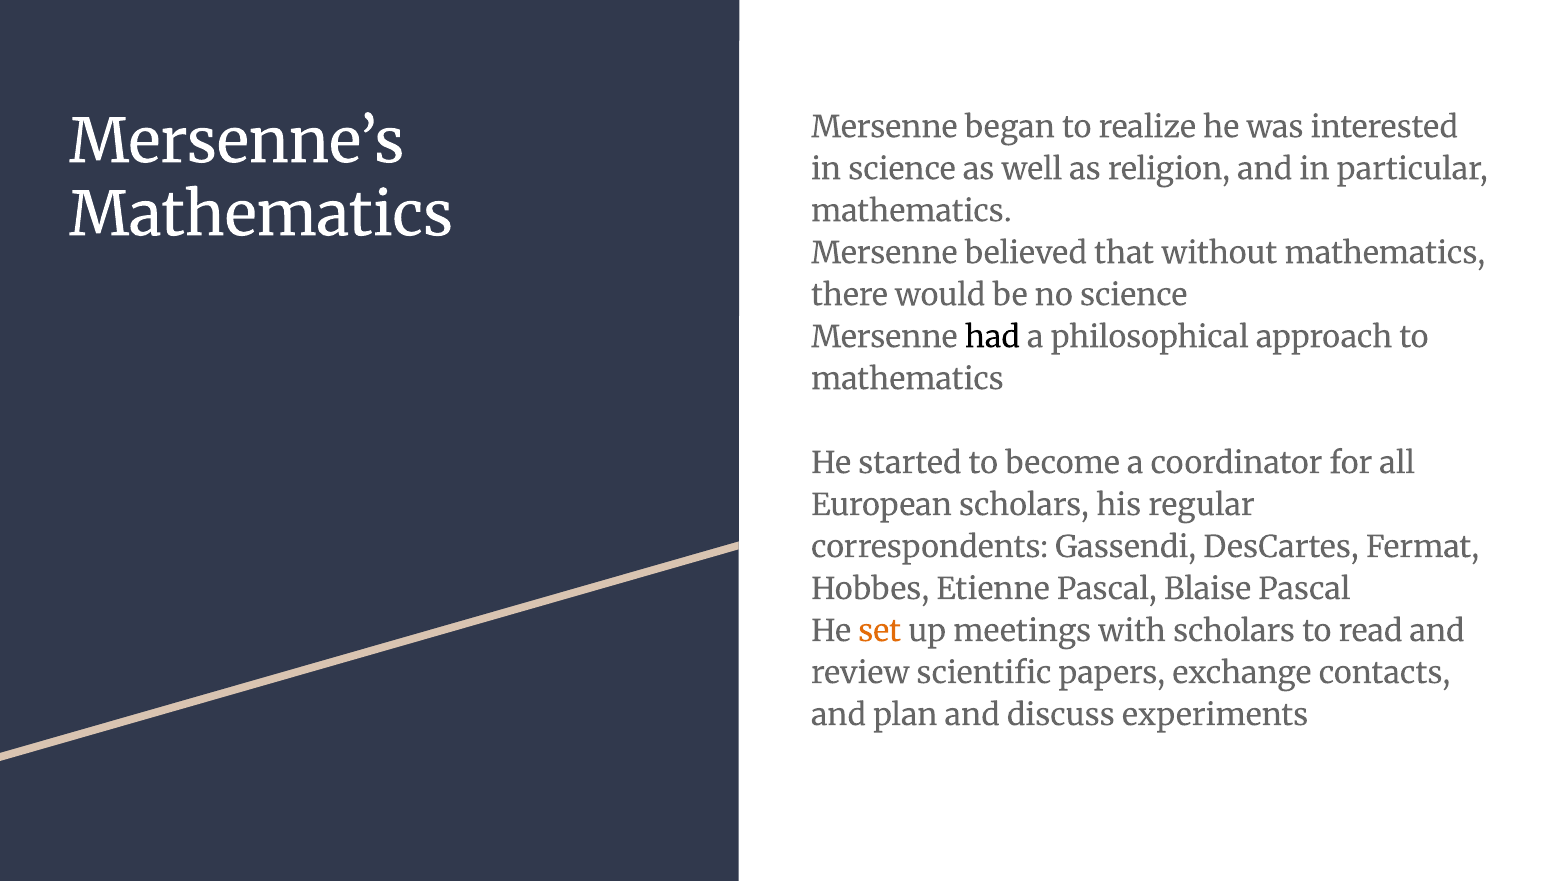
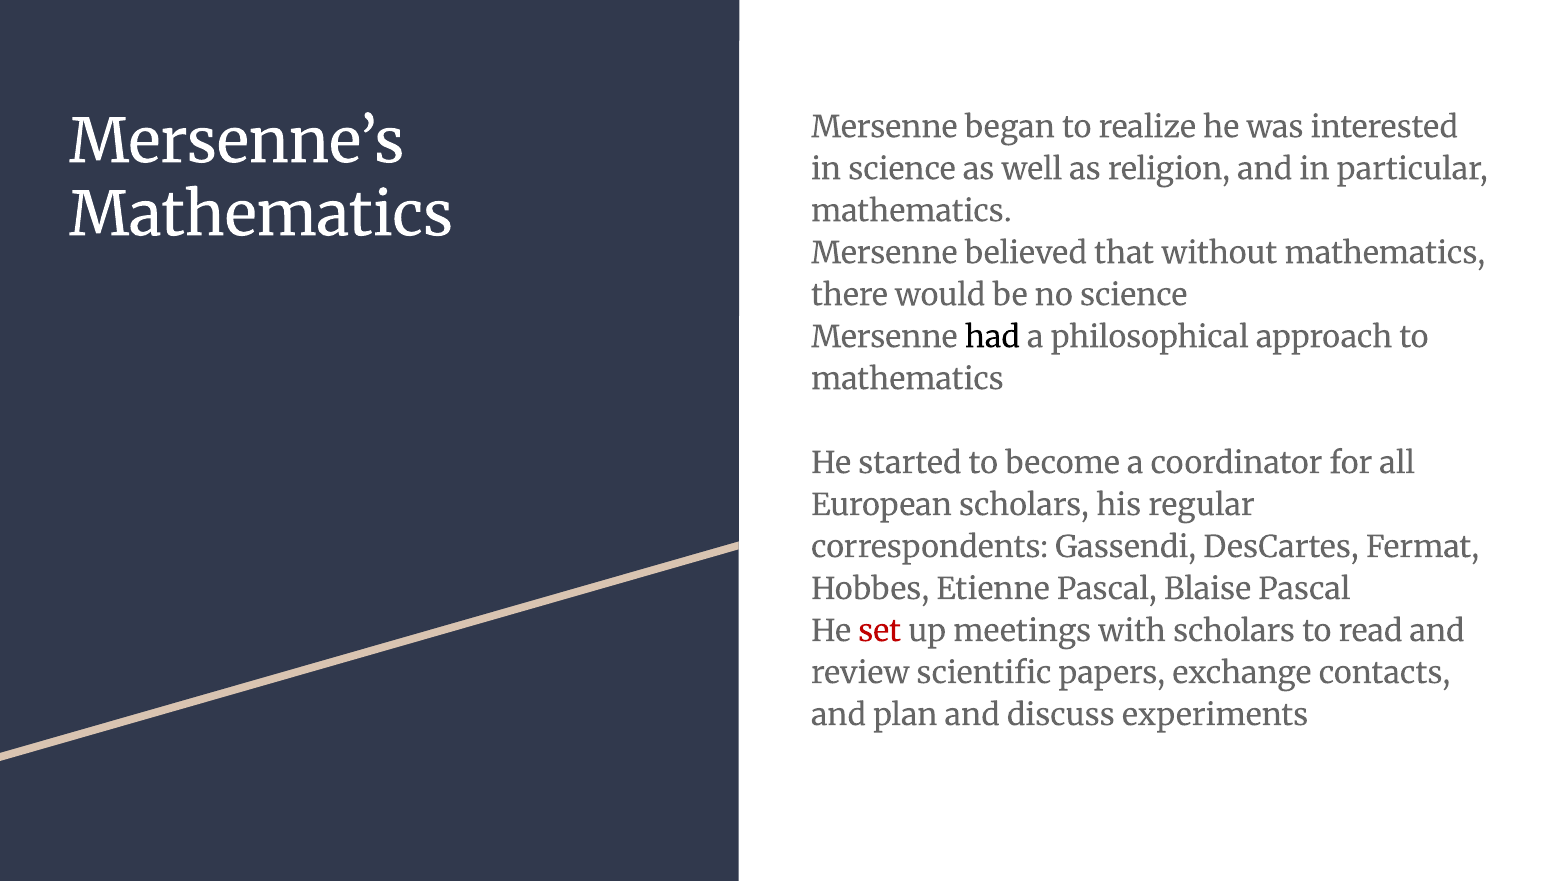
set colour: orange -> red (880, 631)
